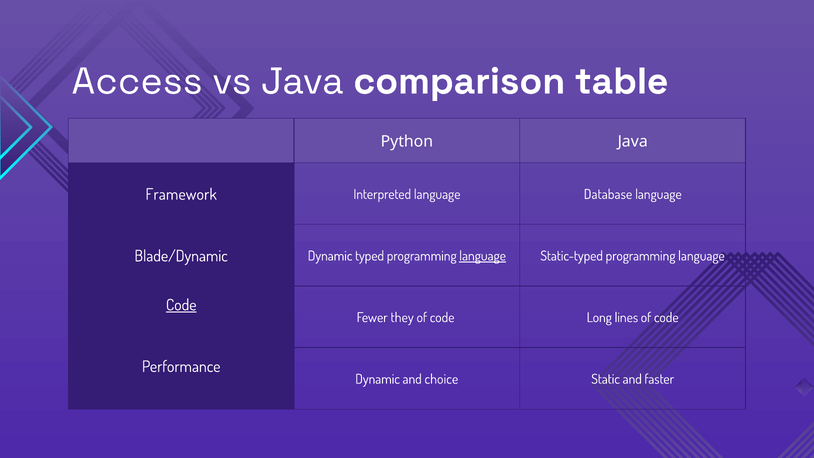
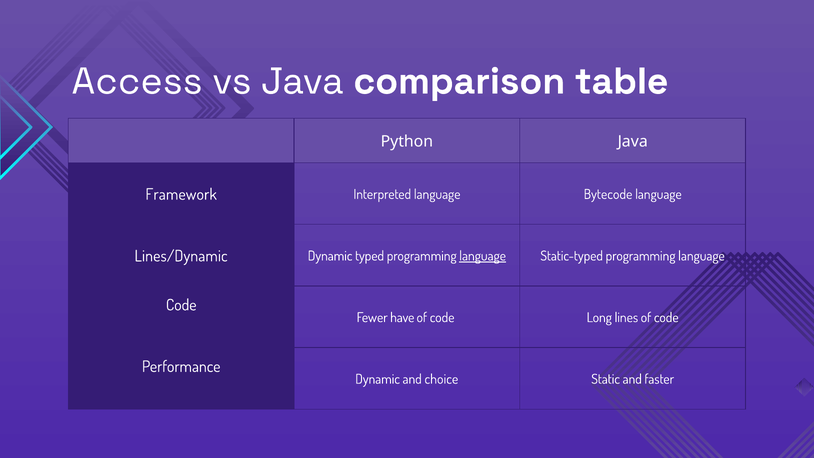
Database: Database -> Bytecode (608, 194)
Blade/Dynamic: Blade/Dynamic -> Lines/Dynamic (181, 256)
Code underline: present -> none (181, 305)
they: they -> have (402, 318)
